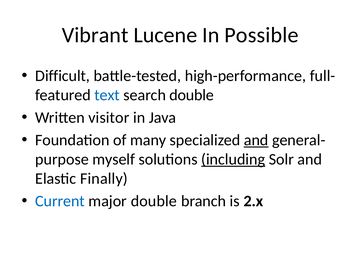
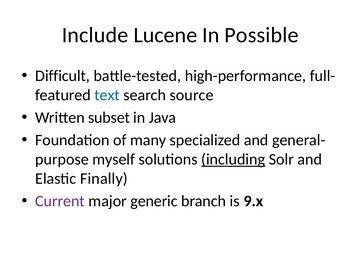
Vibrant: Vibrant -> Include (95, 35)
search double: double -> source (192, 95)
visitor: visitor -> subset (109, 117)
and underline: present -> none (256, 140)
Current colour: blue -> purple (60, 201)
major double: double -> generic (154, 201)
2.x: 2.x -> 9.x (253, 201)
